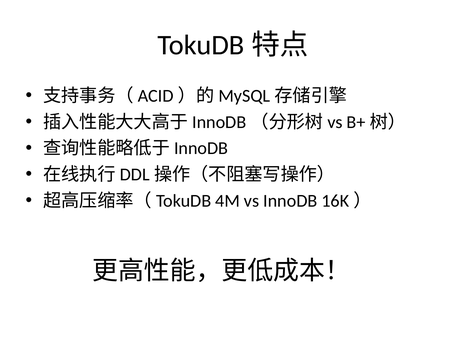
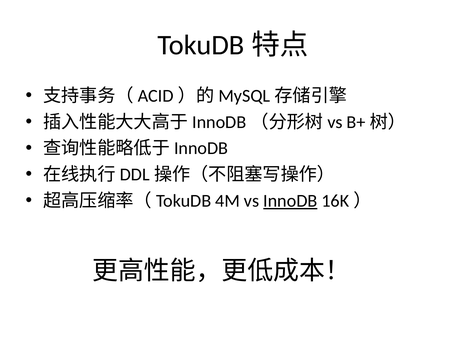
InnoDB underline: none -> present (290, 201)
